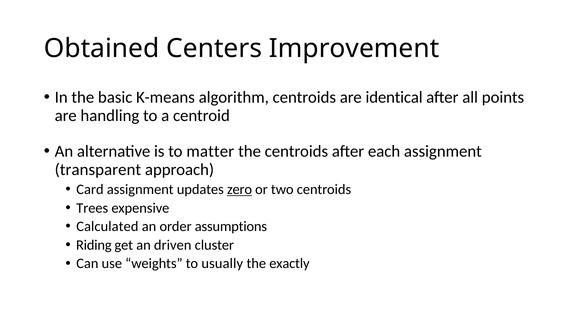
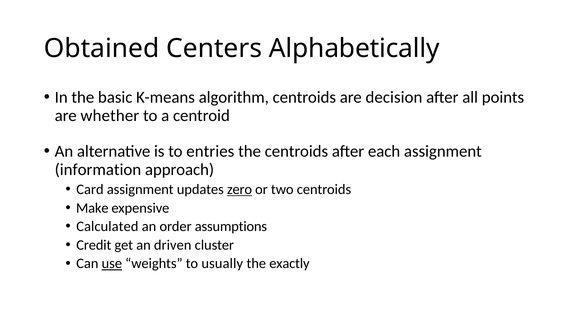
Improvement: Improvement -> Alphabetically (354, 48)
identical: identical -> decision (394, 97)
handling: handling -> whether (110, 116)
matter: matter -> entries (210, 151)
transparent: transparent -> information (98, 170)
Trees: Trees -> Make (92, 208)
Riding: Riding -> Credit (94, 245)
use underline: none -> present (112, 264)
